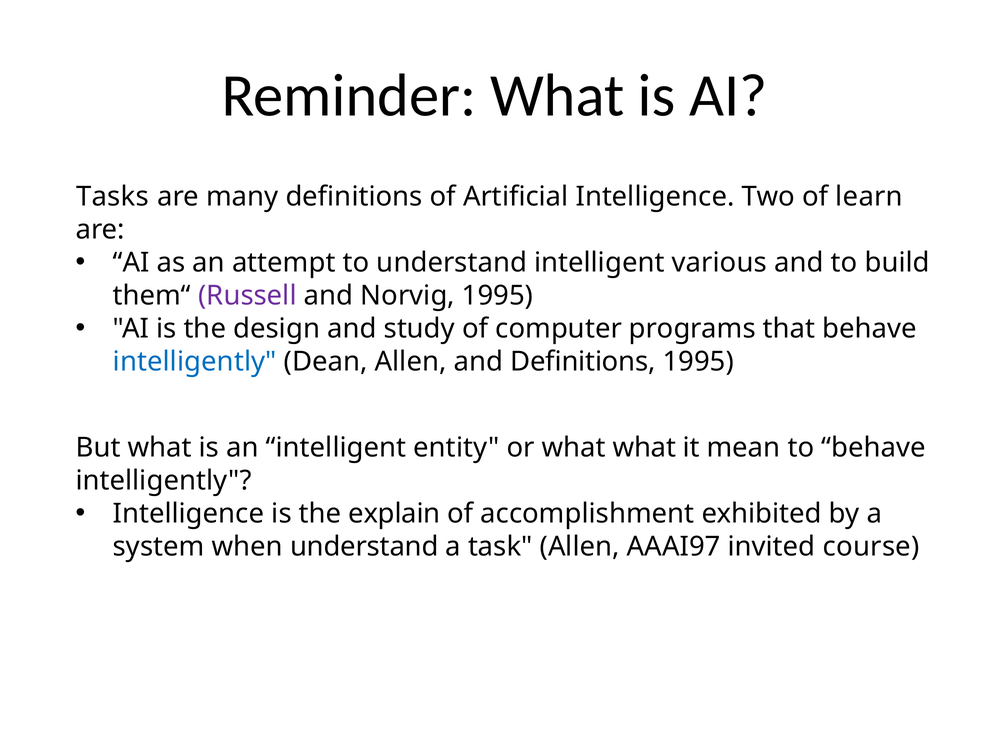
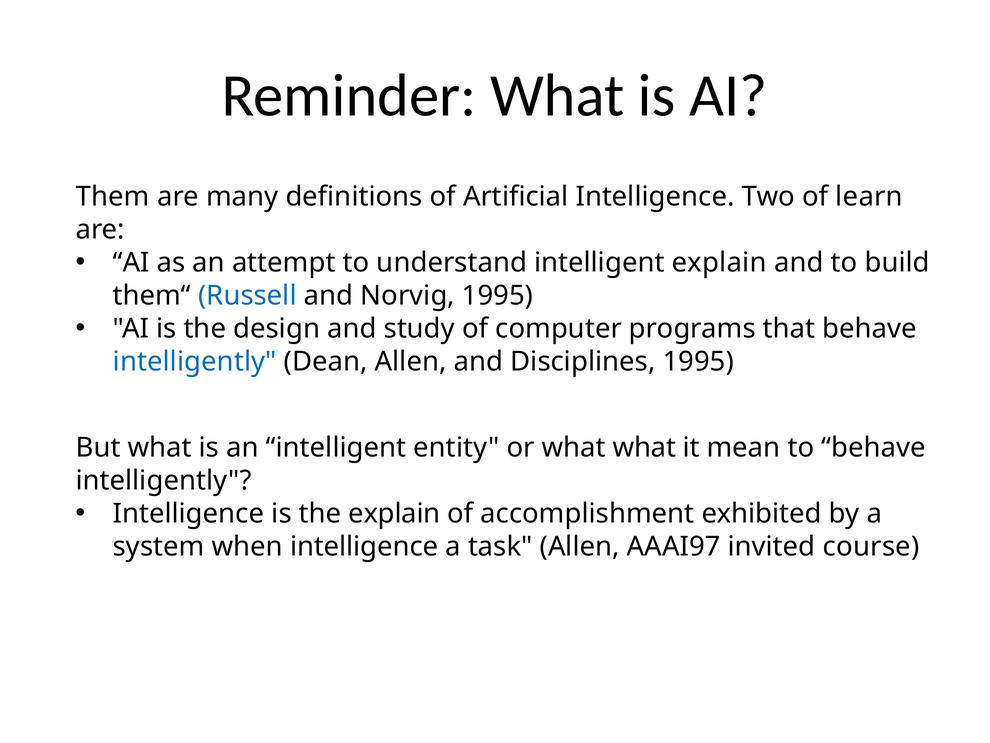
Tasks: Tasks -> Them (113, 197)
intelligent various: various -> explain (719, 263)
Russell colour: purple -> blue (247, 296)
and Definitions: Definitions -> Disciplines (583, 362)
when understand: understand -> intelligence (364, 546)
